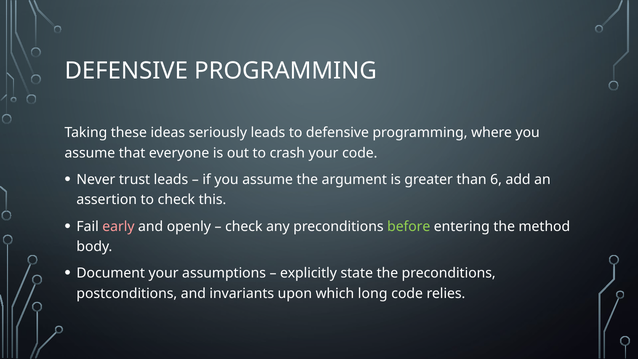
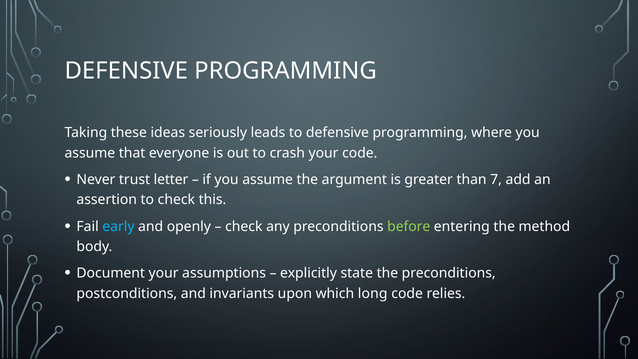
trust leads: leads -> letter (171, 180)
6: 6 -> 7 (496, 180)
early colour: pink -> light blue (118, 226)
